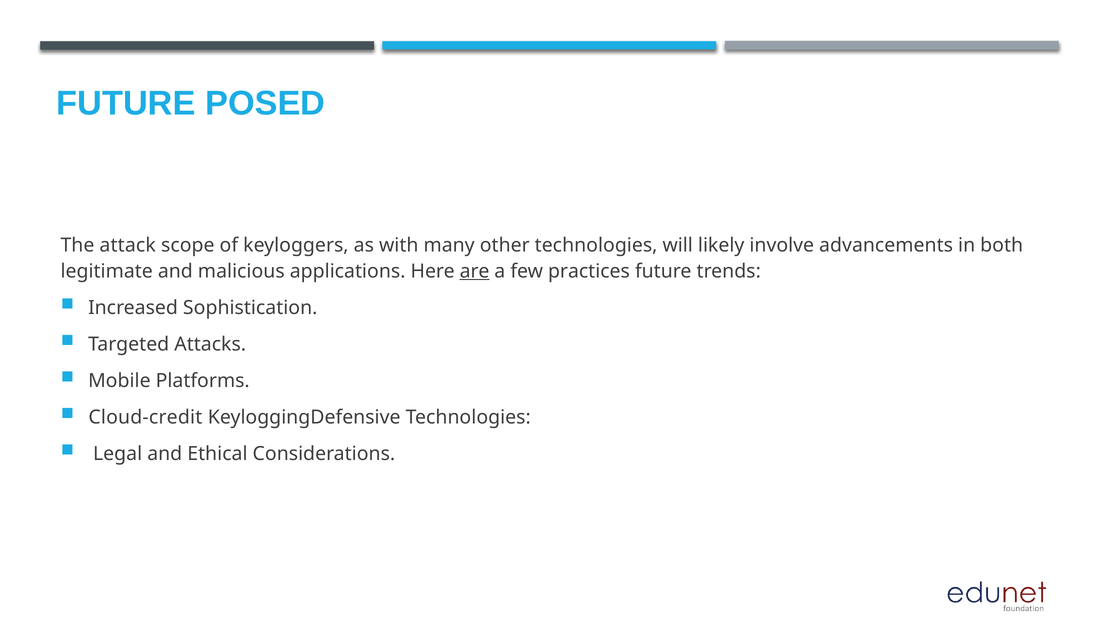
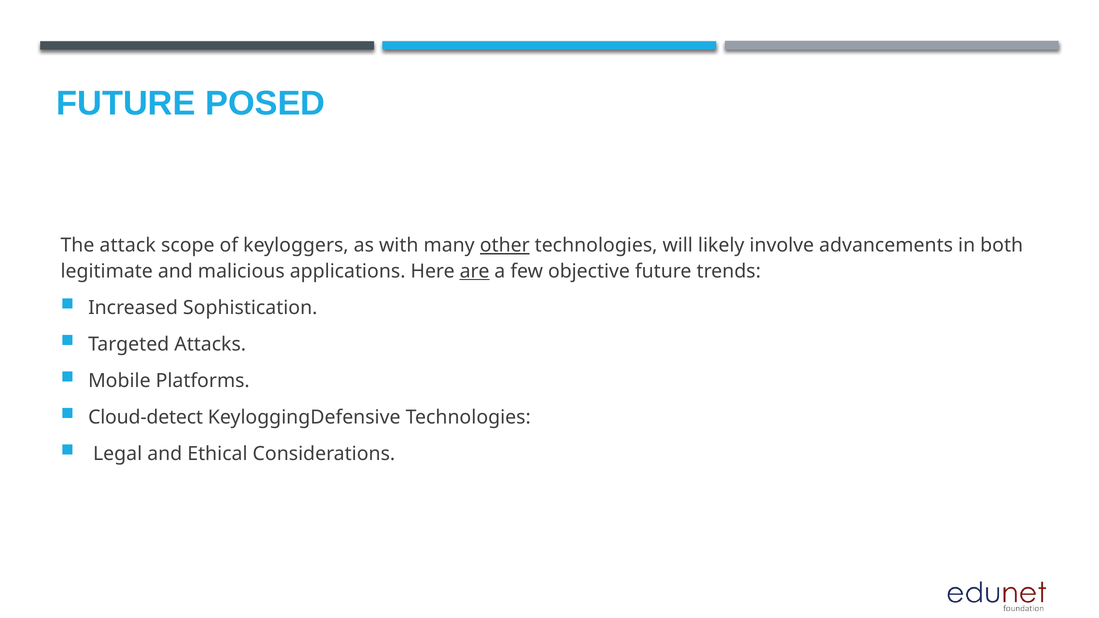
other underline: none -> present (505, 246)
practices: practices -> objective (589, 271)
Cloud-credit: Cloud-credit -> Cloud-detect (146, 417)
